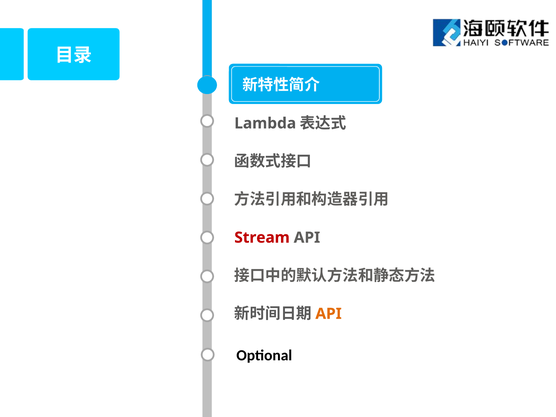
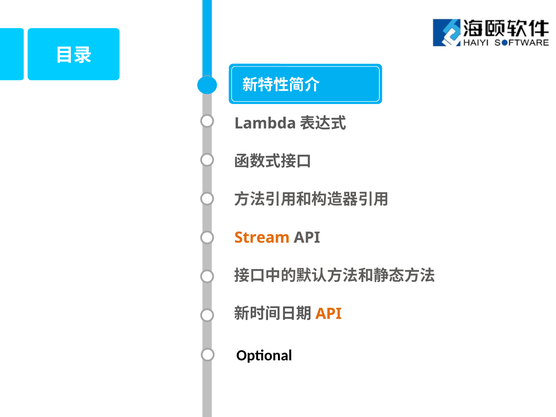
Stream colour: red -> orange (262, 238)
